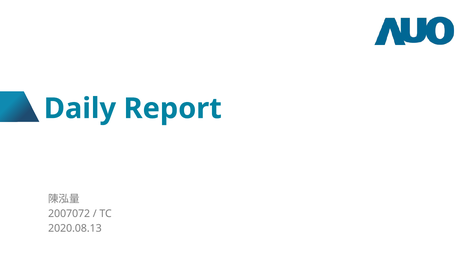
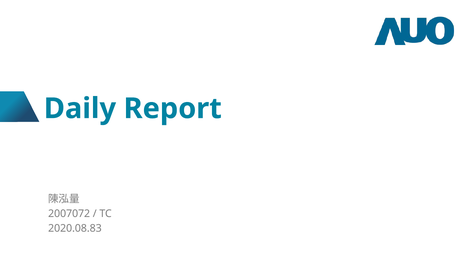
2020.08.13: 2020.08.13 -> 2020.08.83 (75, 228)
